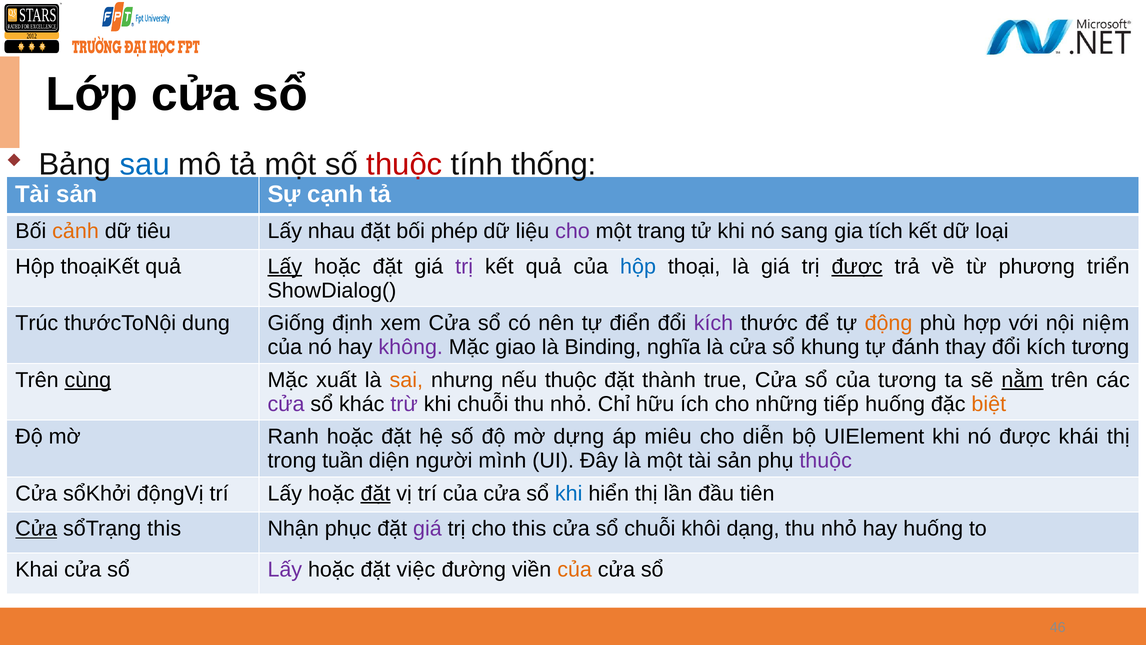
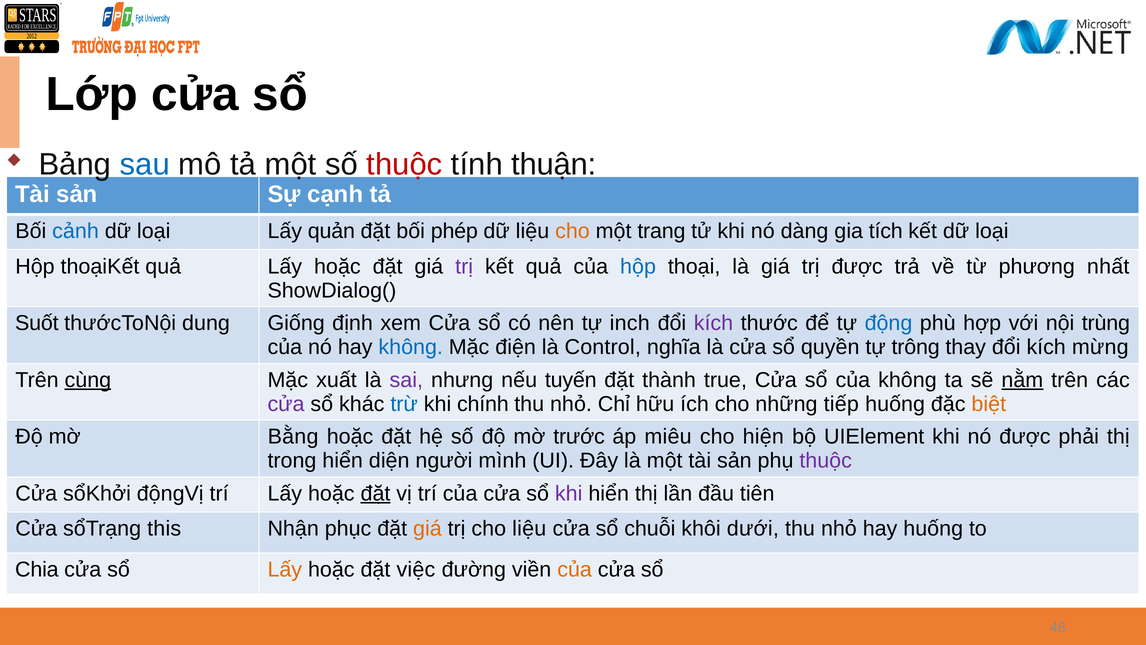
thống: thống -> thuận (554, 164)
cảnh colour: orange -> blue (76, 231)
tiêu: tiêu -> loại (154, 231)
nhau: nhau -> quản (331, 231)
cho colour: purple -> orange (572, 231)
sang: sang -> dàng (805, 231)
Lấy underline: present -> none (285, 266)
được underline: present -> none (857, 266)
triển: triển -> nhất (1108, 266)
Trúc: Trúc -> Suốt (37, 323)
điển: điển -> inch (630, 323)
động colour: orange -> blue (889, 323)
niệm: niệm -> trùng (1106, 323)
không colour: purple -> blue (411, 347)
giao: giao -> điện (516, 347)
Binding: Binding -> Control (603, 347)
khung: khung -> quyền (830, 347)
đánh: đánh -> trông (916, 347)
kích tương: tương -> mừng (1100, 347)
sai colour: orange -> purple (406, 380)
nếu thuộc: thuộc -> tuyến (571, 380)
của tương: tương -> không (907, 380)
trừ colour: purple -> blue (404, 404)
khi chuỗi: chuỗi -> chính (483, 404)
Ranh: Ranh -> Bằng (293, 437)
dựng: dựng -> trước (579, 437)
diễn: diễn -> hiện (763, 437)
khái: khái -> phải (1079, 437)
trong tuần: tuần -> hiển (343, 461)
khi colour: blue -> purple (569, 493)
Cửa underline: present -> none (36, 528)
giá colour: purple -> orange (427, 528)
cho this: this -> liệu (529, 528)
dạng: dạng -> dưới (753, 528)
Khai: Khai -> Chia (37, 569)
Lấy colour: purple -> orange (285, 569)
